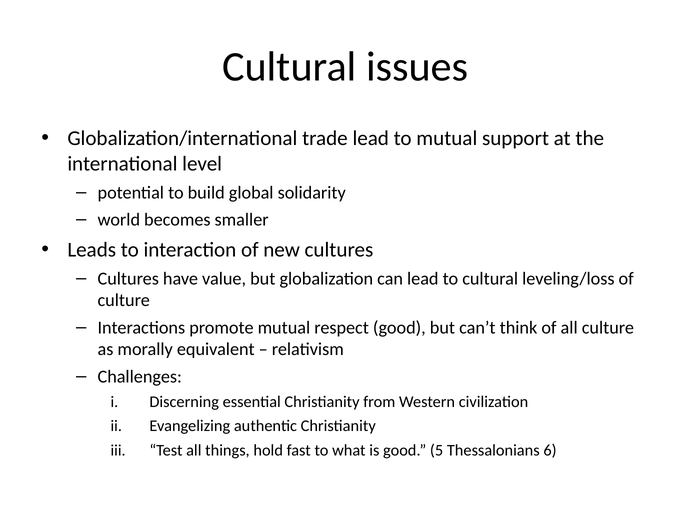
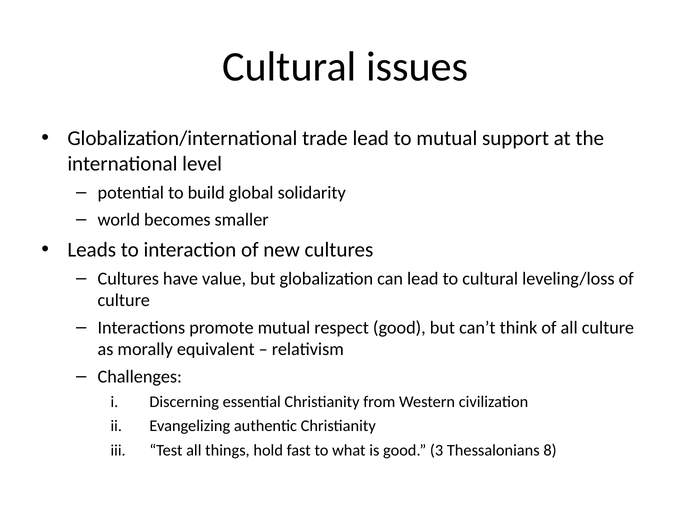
5: 5 -> 3 (437, 450)
6: 6 -> 8 (550, 450)
